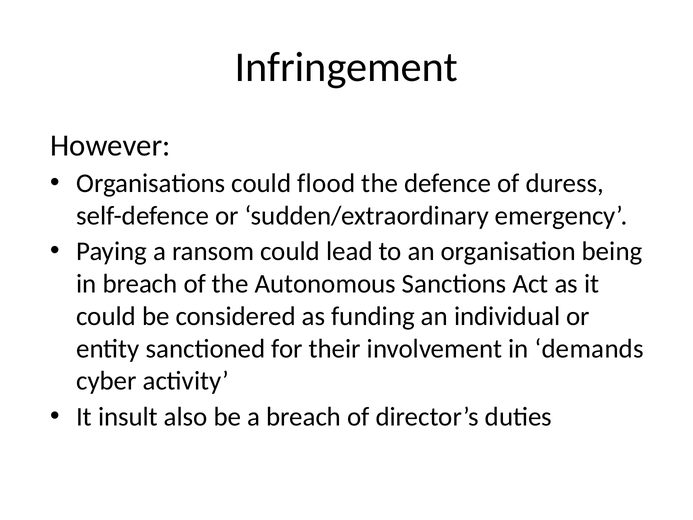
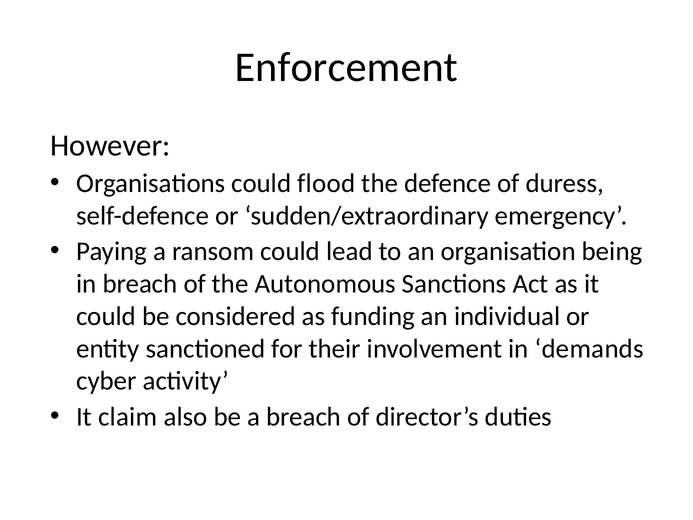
Infringement: Infringement -> Enforcement (346, 67)
insult: insult -> claim (128, 417)
